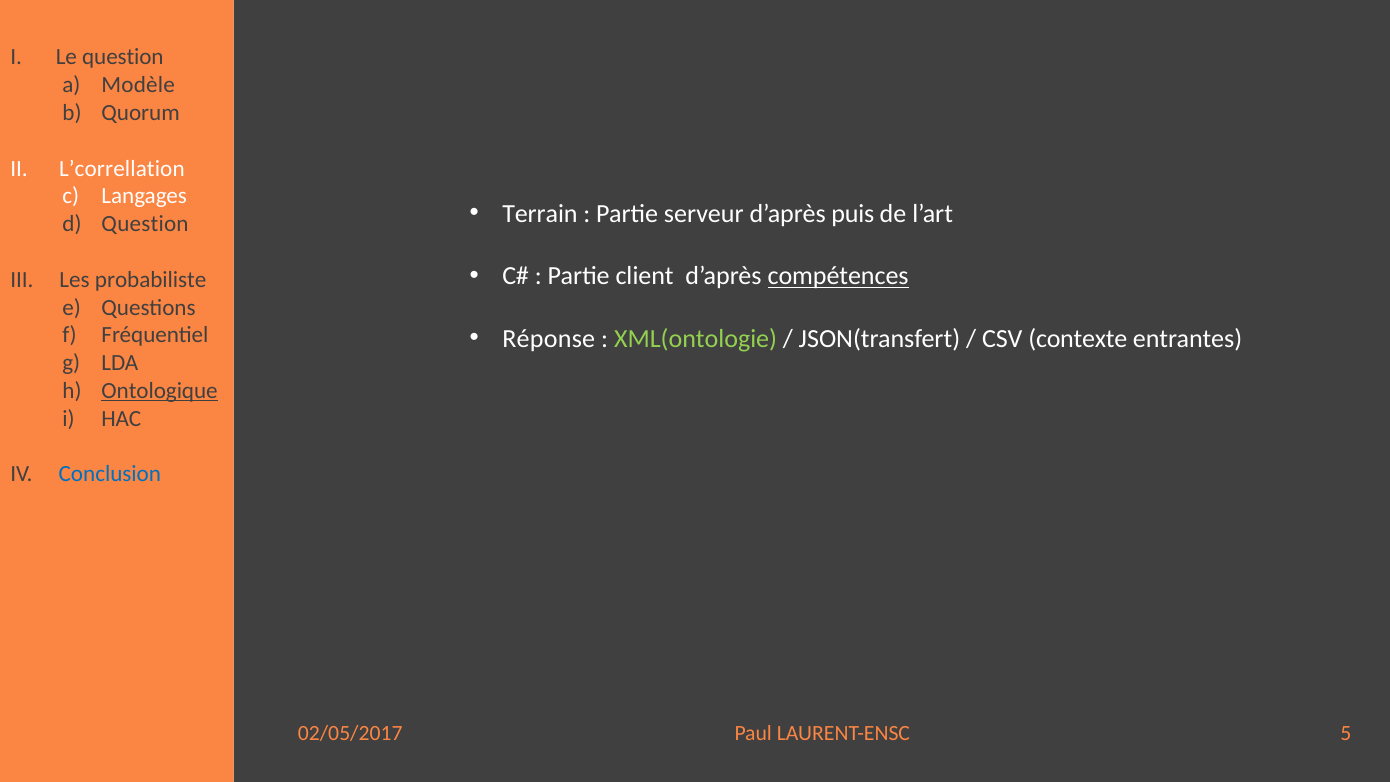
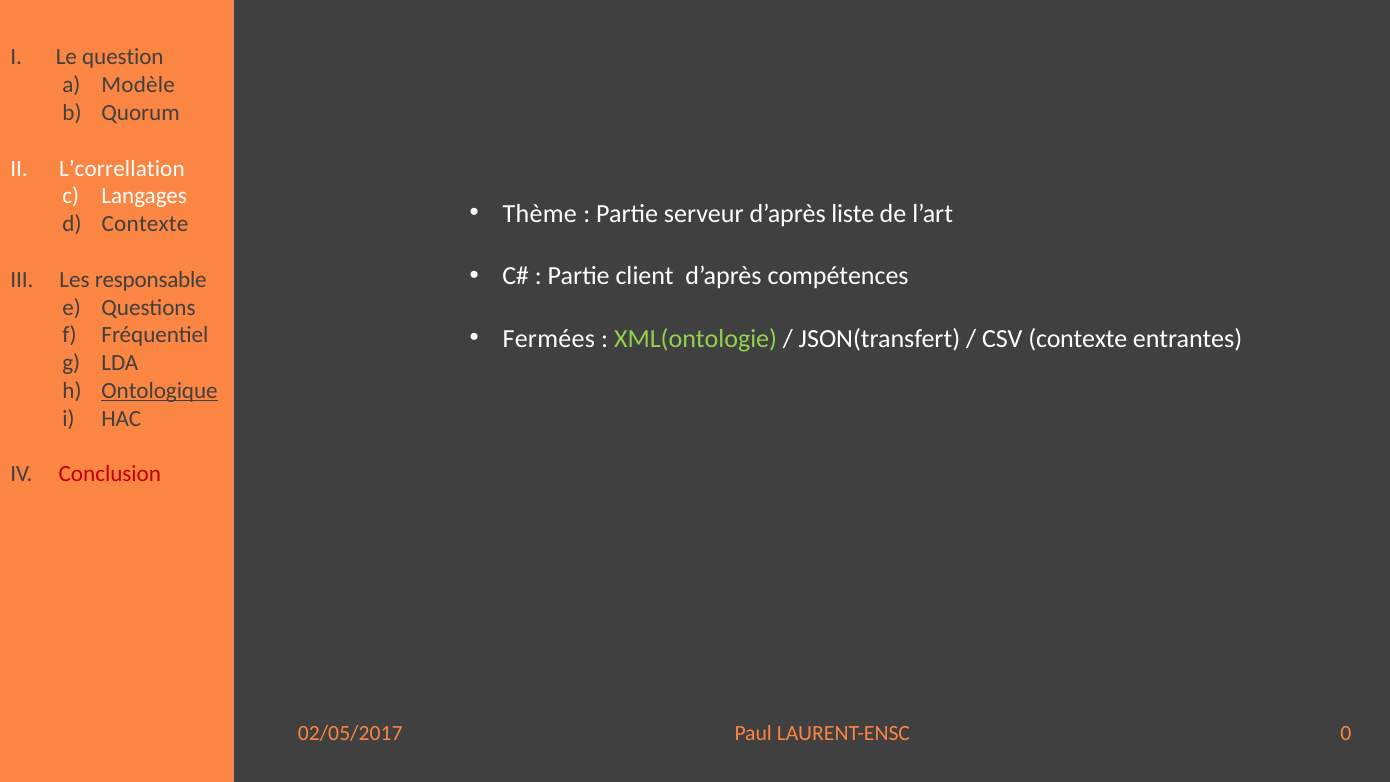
Terrain: Terrain -> Thème (540, 213)
puis: puis -> liste (853, 213)
Question: Question -> Contexte (145, 224)
compétences underline: present -> none (838, 276)
probabiliste: probabiliste -> responsable (151, 280)
Réponse: Réponse -> Fermées (549, 339)
Conclusion colour: blue -> red (110, 474)
5: 5 -> 0 (1346, 733)
